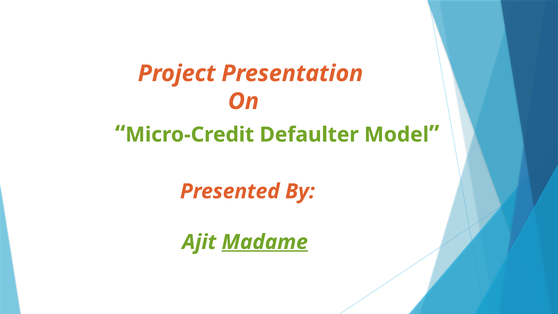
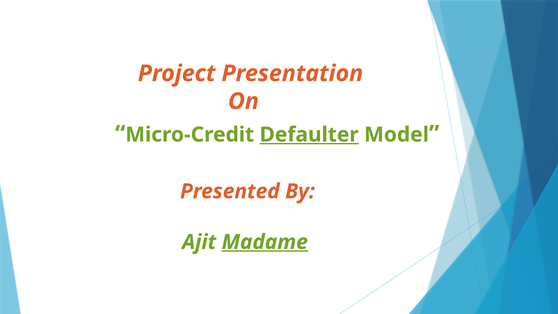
Defaulter underline: none -> present (309, 135)
